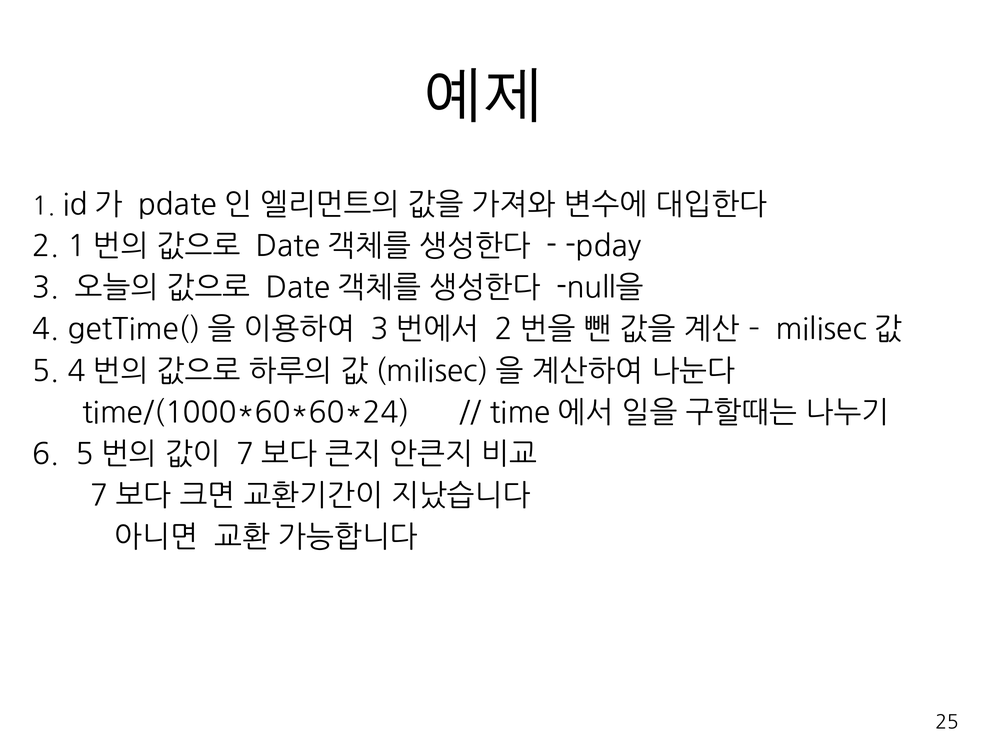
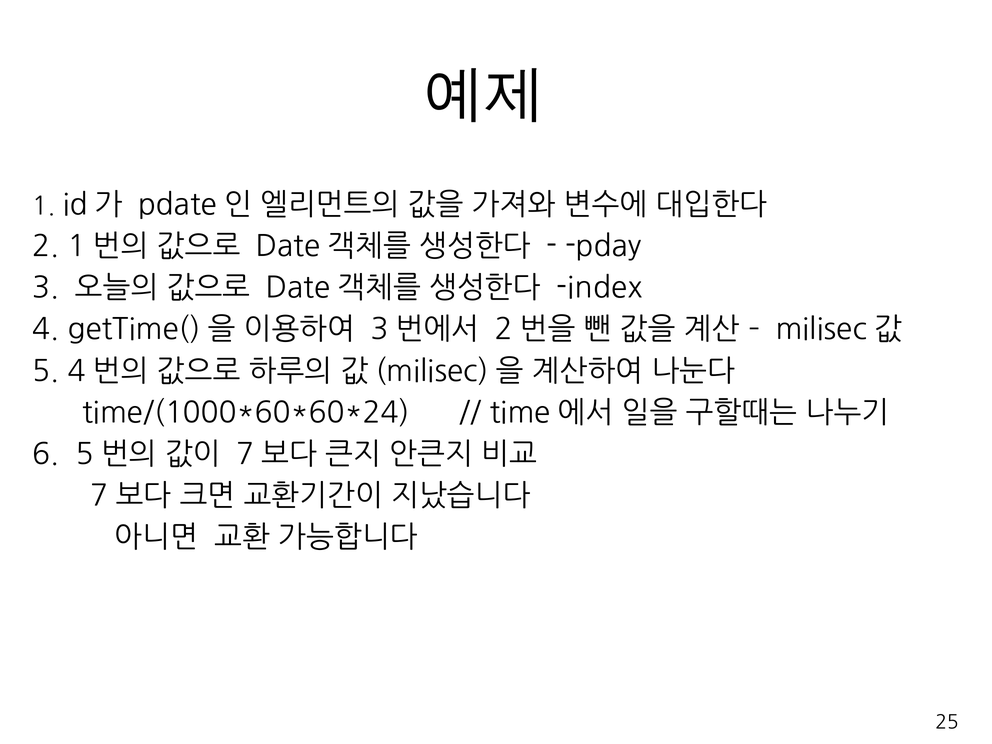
null을: null을 -> index (600, 288)
